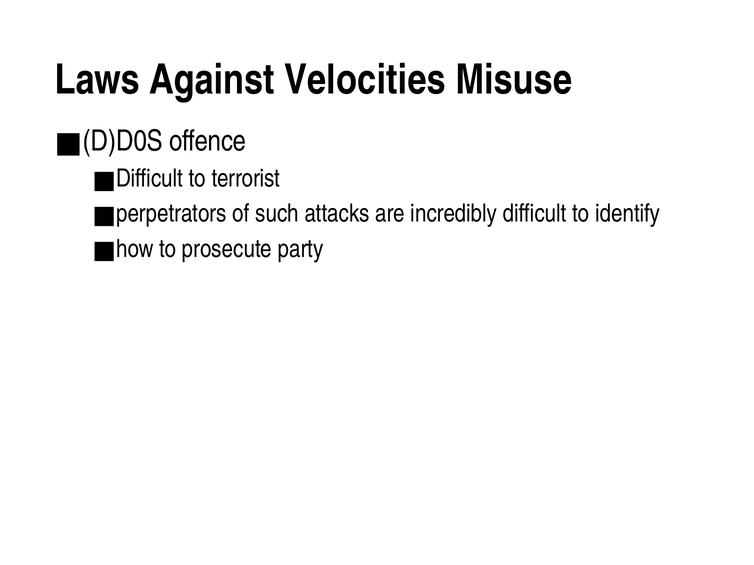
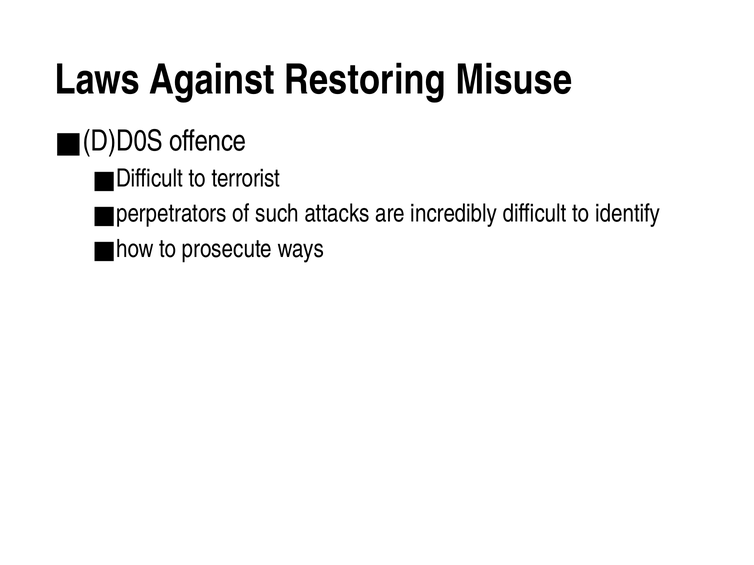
Velocities: Velocities -> Restoring (365, 80)
party: party -> ways (301, 249)
